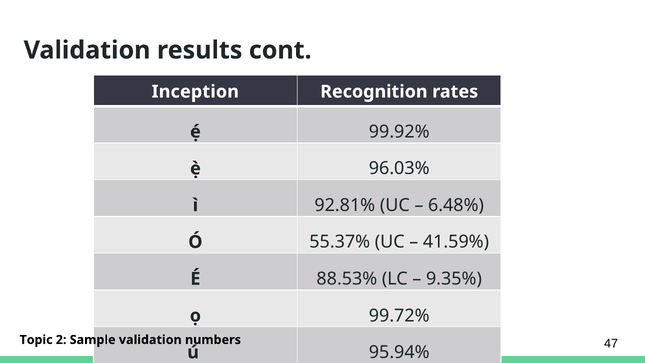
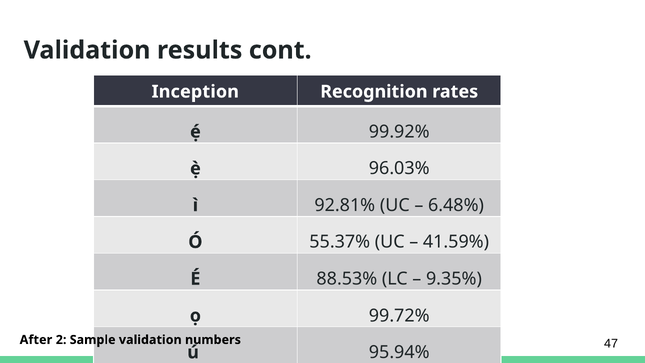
Topic: Topic -> After (36, 340)
